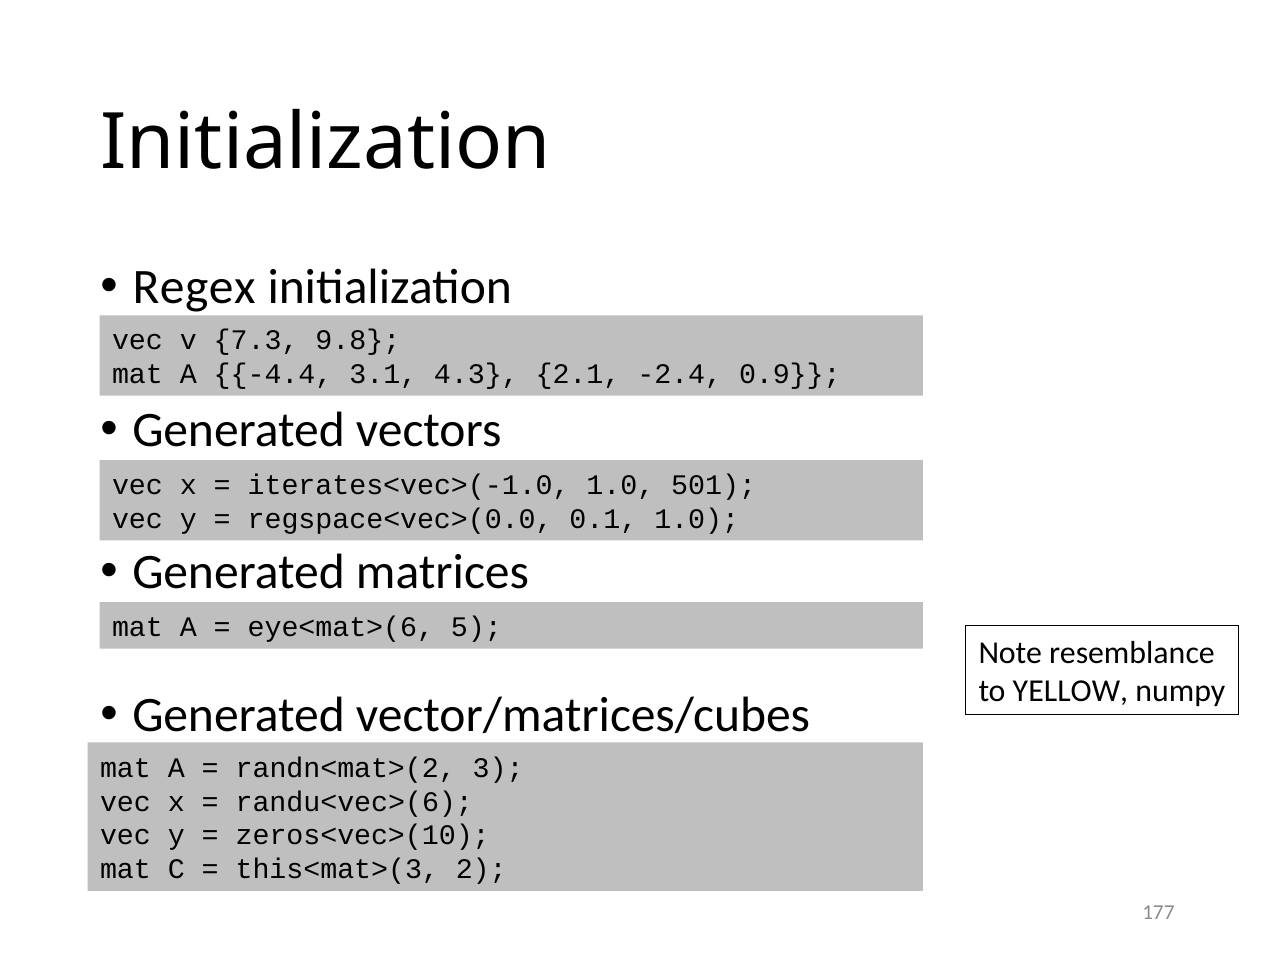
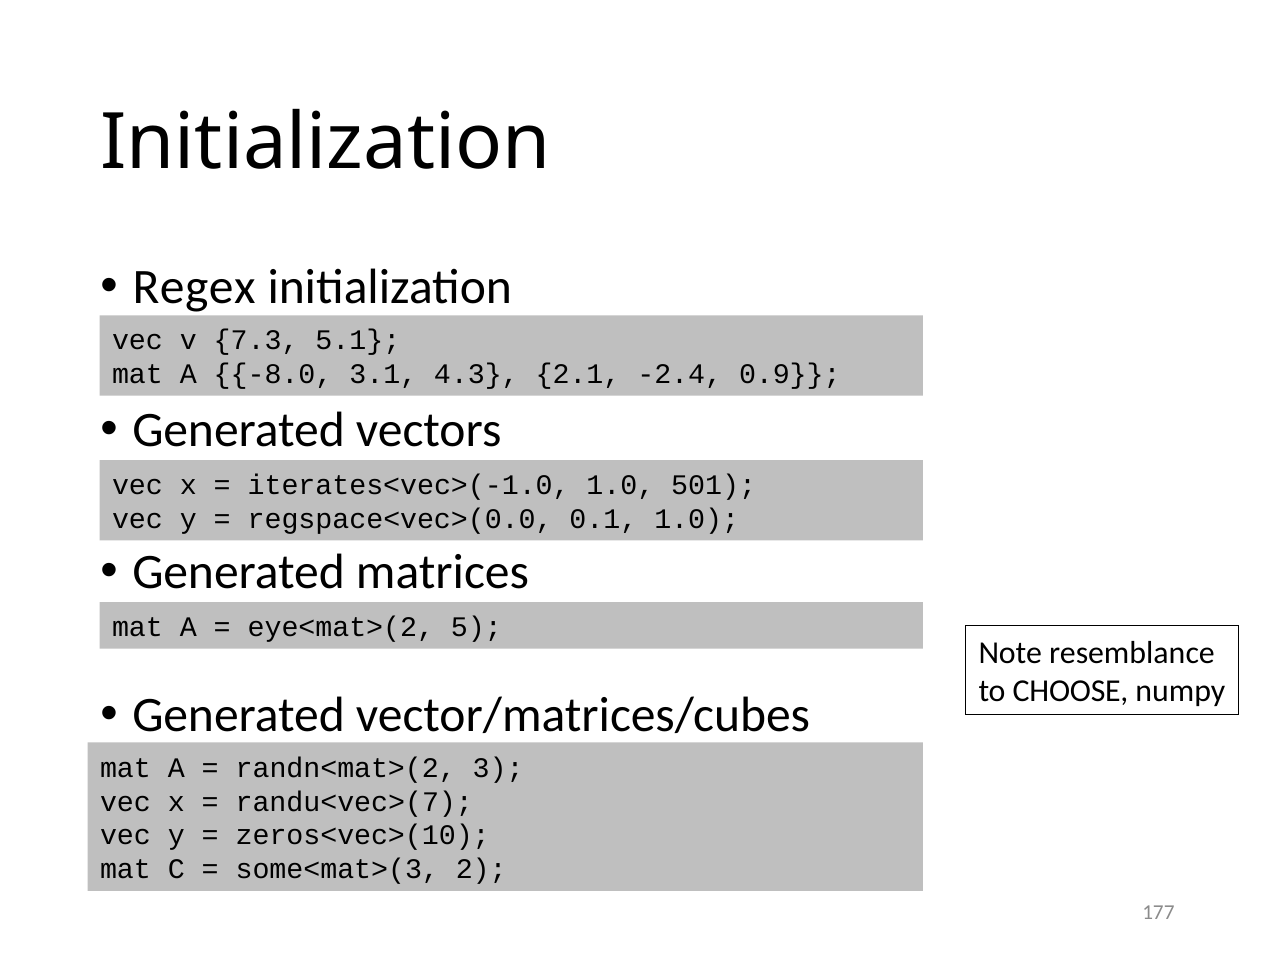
9.8: 9.8 -> 5.1 (358, 341)
-4.4: -4.4 -> -8.0 (273, 375)
eye<mat>(6: eye<mat>(6 -> eye<mat>(2 (341, 627)
YELLOW: YELLOW -> CHOOSE (1071, 692)
randu<vec>(6: randu<vec>(6 -> randu<vec>(7 (354, 802)
this<mat>(3: this<mat>(3 -> some<mat>(3 (337, 870)
